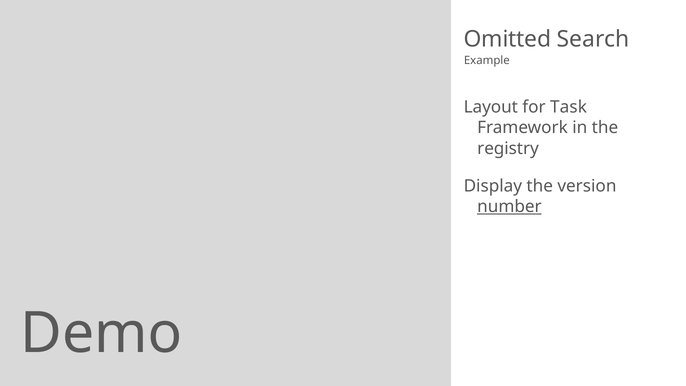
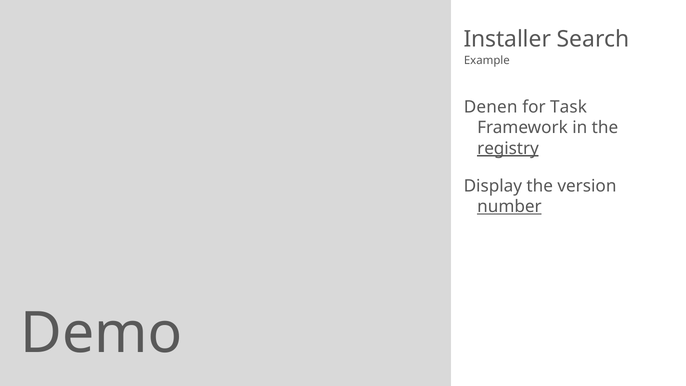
Omitted: Omitted -> Installer (507, 39)
Layout: Layout -> Denen (491, 107)
registry underline: none -> present (508, 148)
